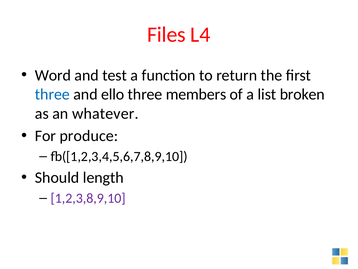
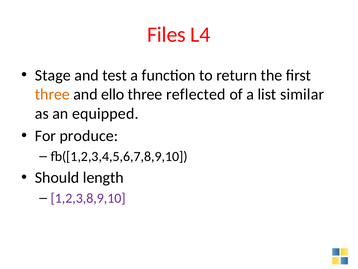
Word: Word -> Stage (53, 75)
three colour: blue -> orange (52, 94)
members: members -> reflected (196, 94)
broken: broken -> similar (302, 94)
whatever: whatever -> equipped (105, 113)
